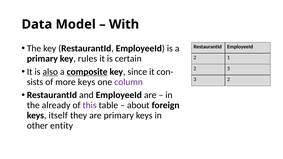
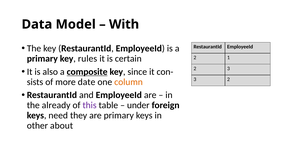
also underline: present -> none (50, 72)
more keys: keys -> date (87, 82)
column colour: purple -> orange (129, 82)
about: about -> under (138, 105)
itself: itself -> need (58, 116)
entity: entity -> about (62, 126)
